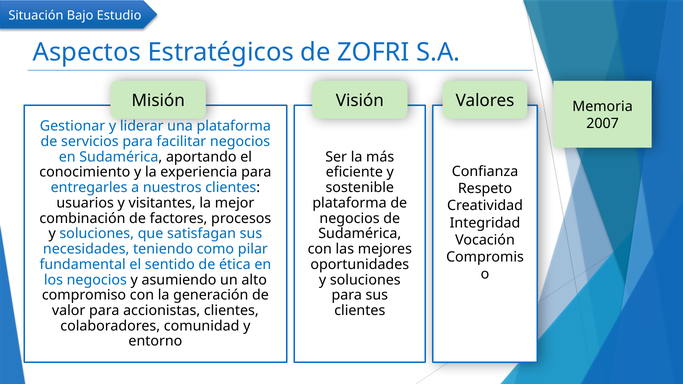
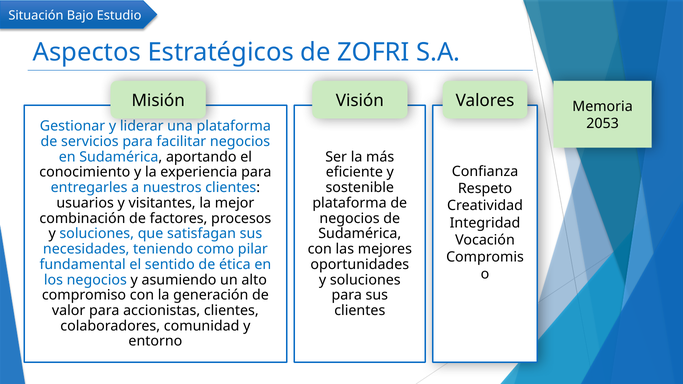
2007: 2007 -> 2053 (603, 124)
